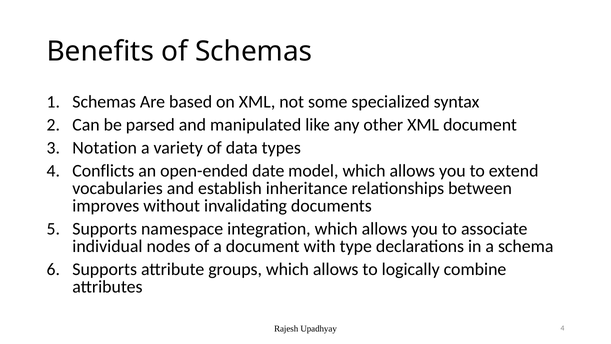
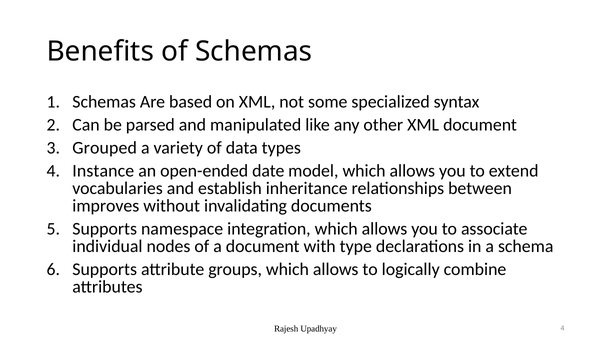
Notation: Notation -> Grouped (105, 148)
Conflicts: Conflicts -> Instance (103, 171)
